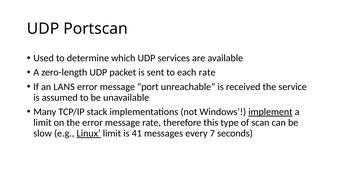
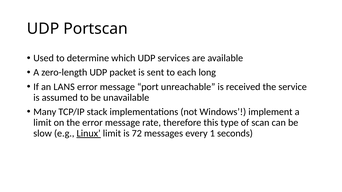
each rate: rate -> long (207, 73)
implement underline: present -> none (270, 112)
41: 41 -> 72 (137, 134)
7: 7 -> 1 (212, 134)
